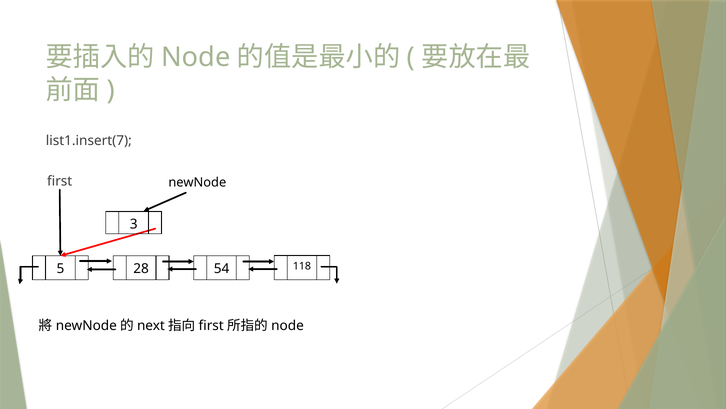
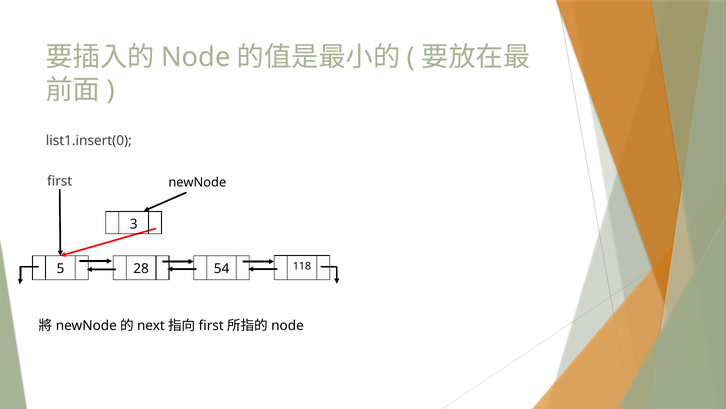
list1.insert(7: list1.insert(7 -> list1.insert(0 (89, 141)
